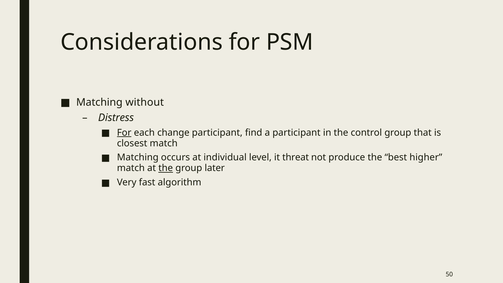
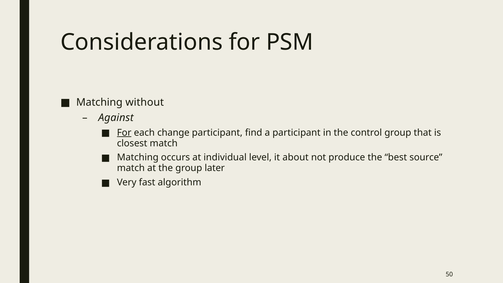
Distress: Distress -> Against (116, 118)
threat: threat -> about (296, 158)
higher: higher -> source (426, 158)
the underline: present -> none (166, 168)
